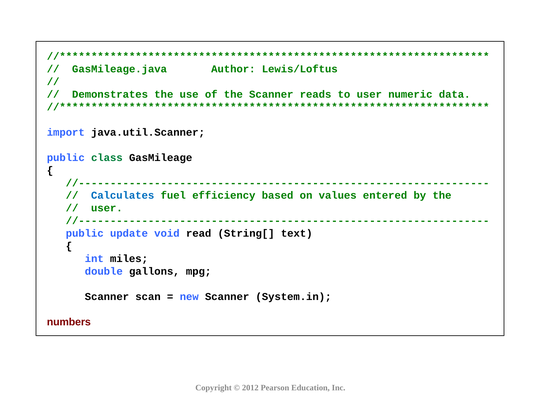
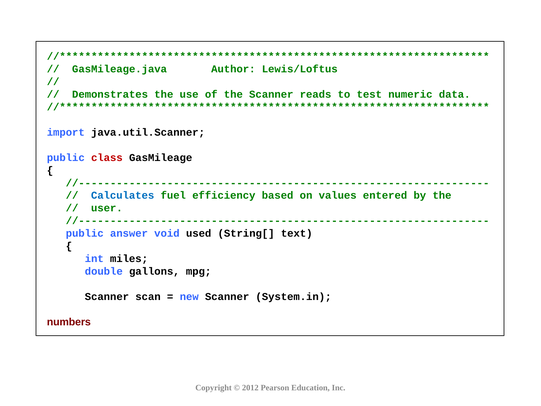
to user: user -> test (369, 94)
class colour: green -> red (107, 158)
update: update -> answer (129, 233)
read: read -> used (199, 233)
